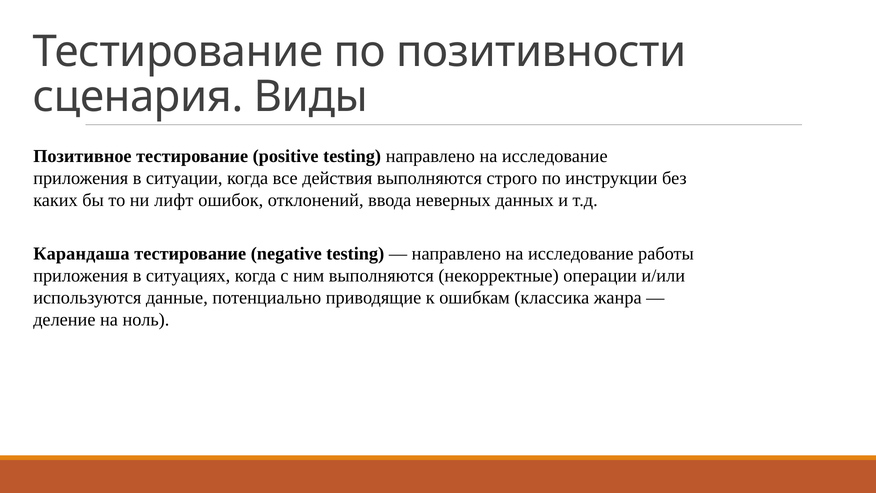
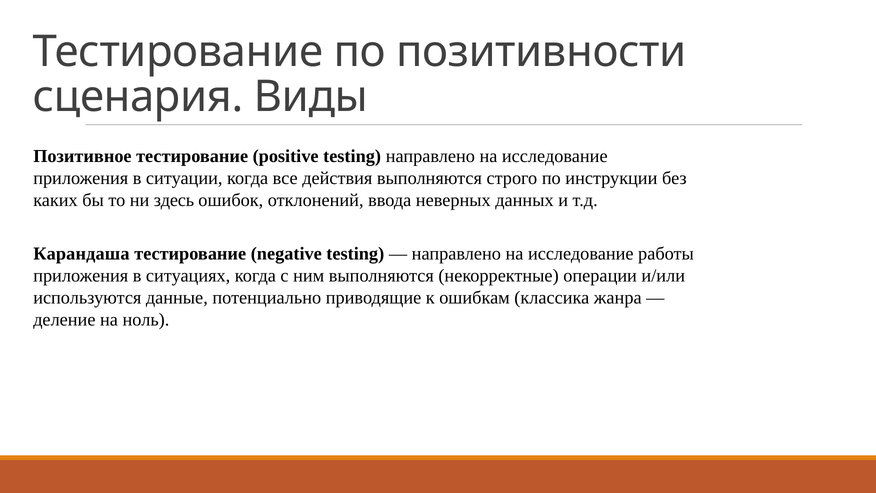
лифт: лифт -> здесь (174, 200)
